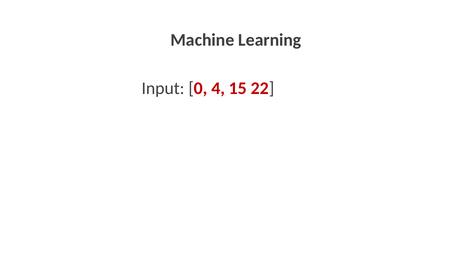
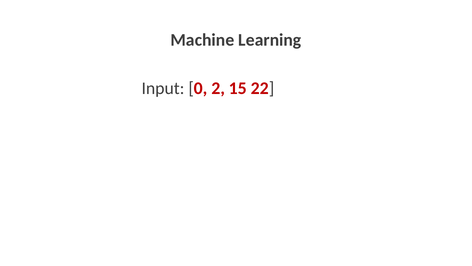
4: 4 -> 2 (218, 88)
